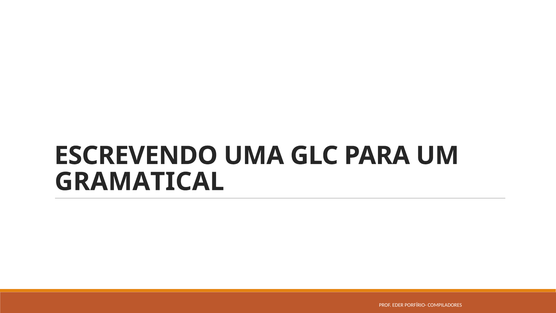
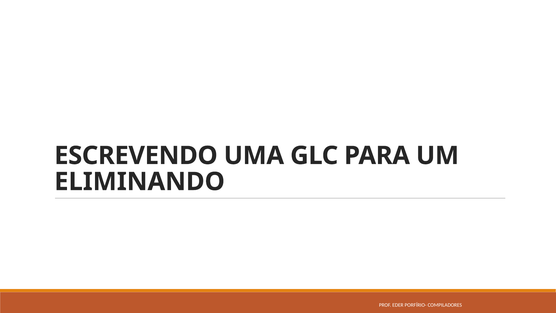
GRAMATICAL: GRAMATICAL -> ELIMINANDO (140, 182)
